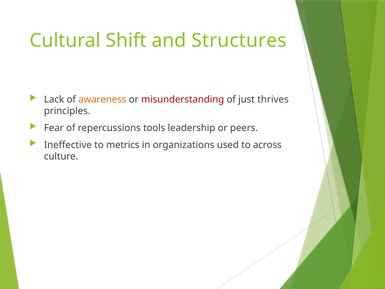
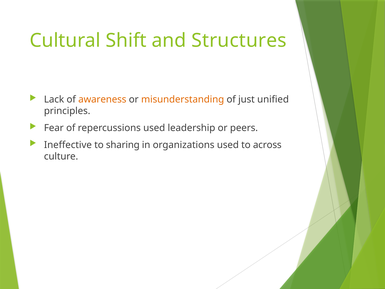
misunderstanding colour: red -> orange (183, 99)
thrives: thrives -> unified (273, 99)
repercussions tools: tools -> used (154, 128)
metrics: metrics -> sharing (123, 145)
